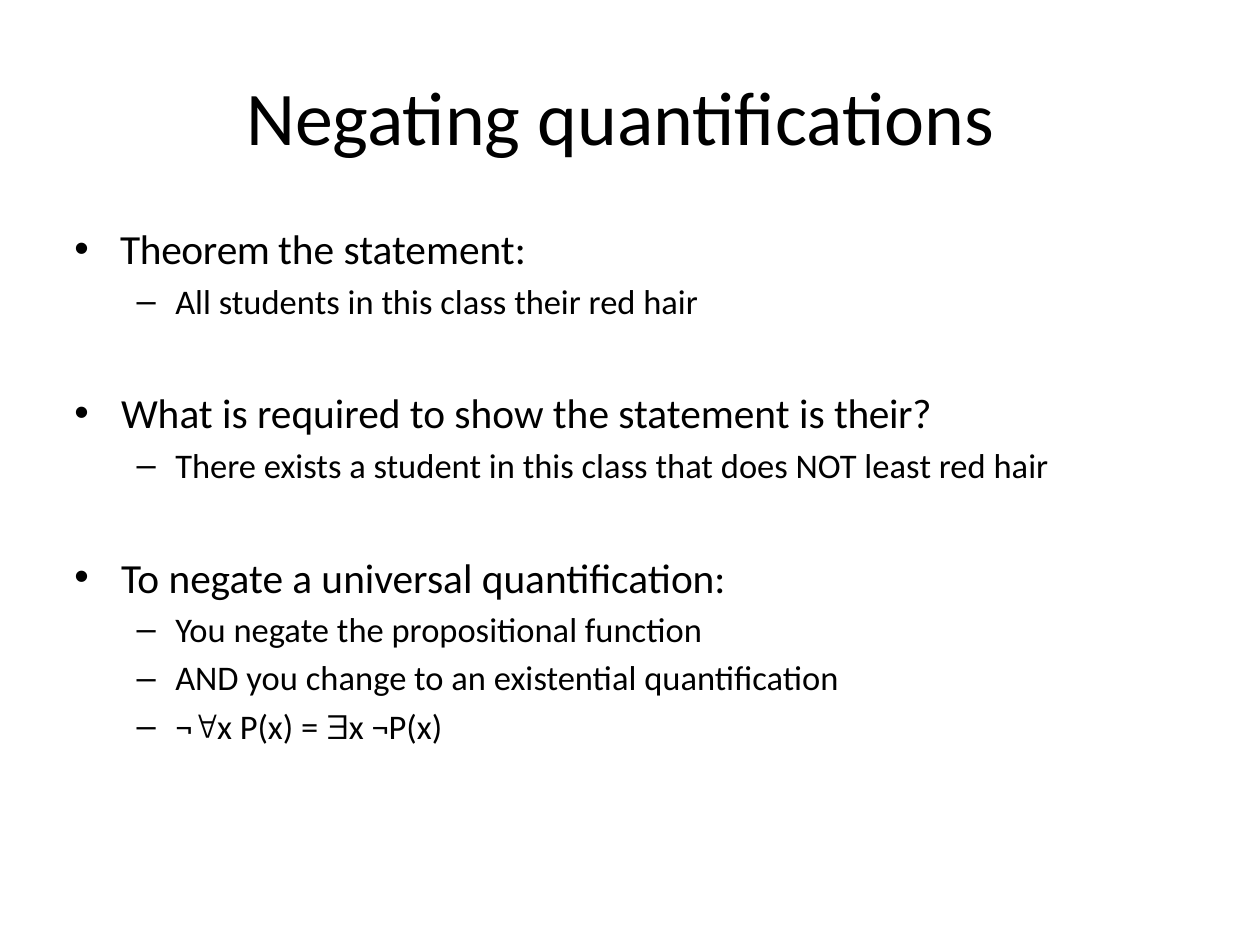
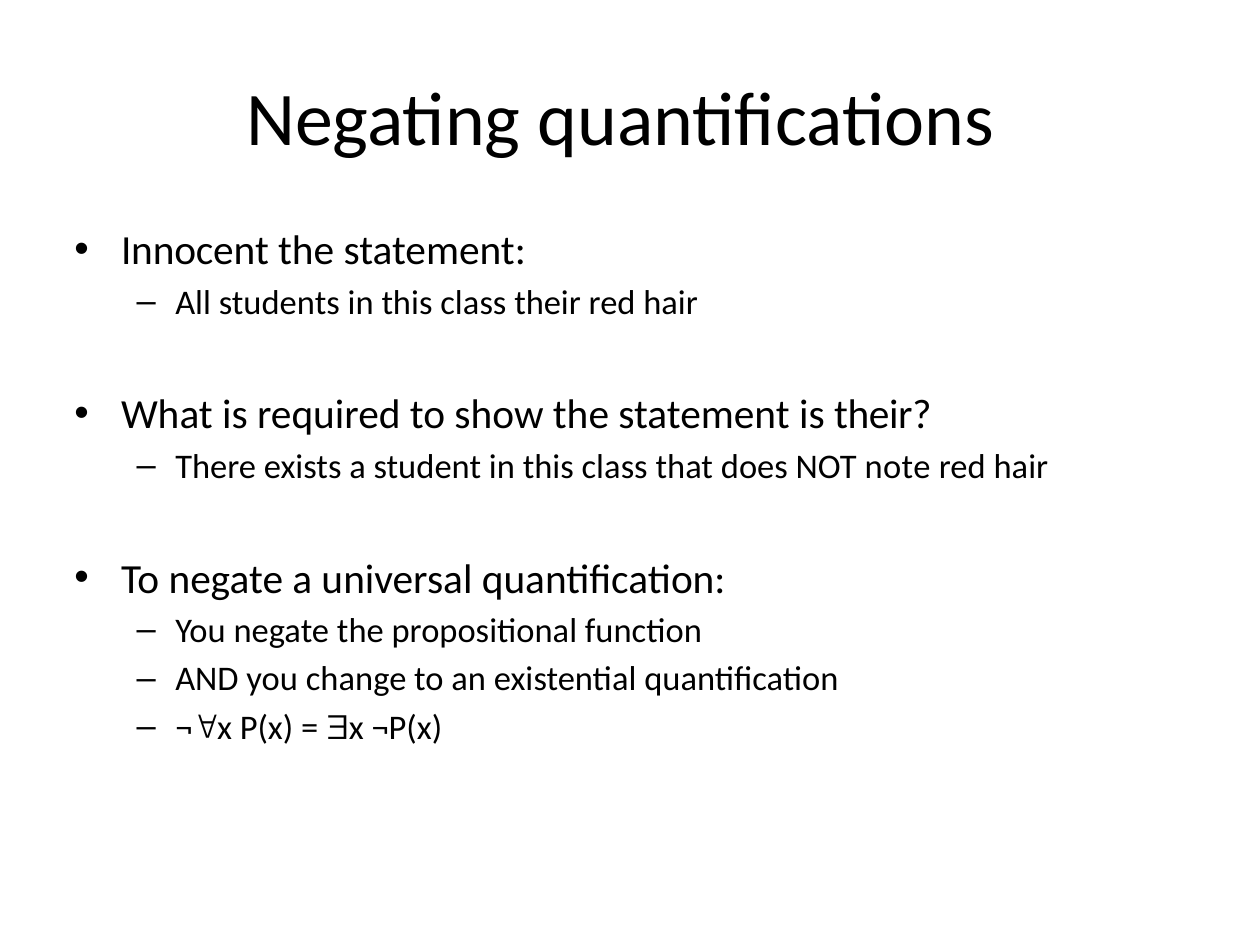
Theorem: Theorem -> Innocent (195, 251)
least: least -> note (898, 467)
